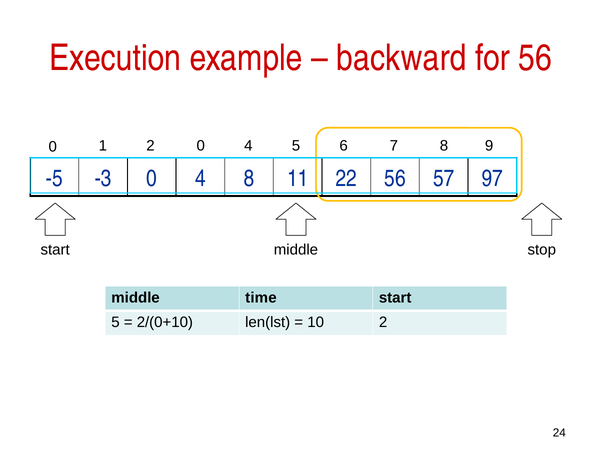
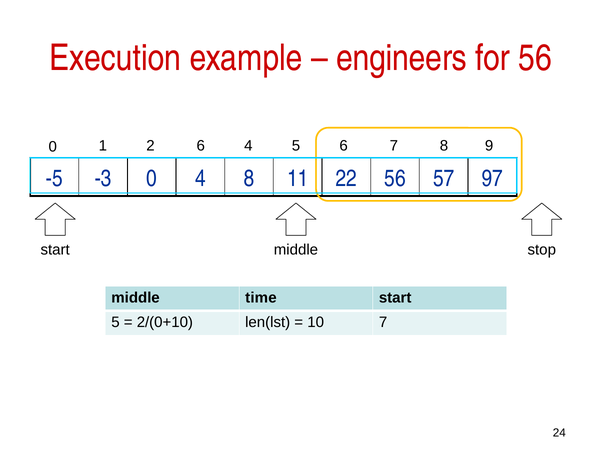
backward: backward -> engineers (402, 58)
2 0: 0 -> 6 (201, 146)
10 2: 2 -> 7 (383, 322)
